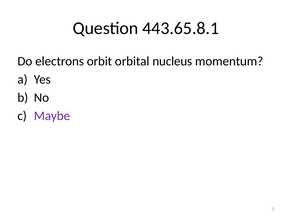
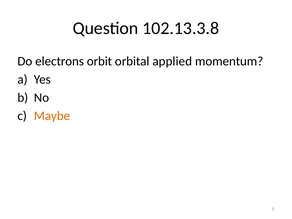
443.65.8.1: 443.65.8.1 -> 102.13.3.8 (181, 28)
nucleus: nucleus -> applied (172, 61)
Maybe colour: purple -> orange (52, 116)
